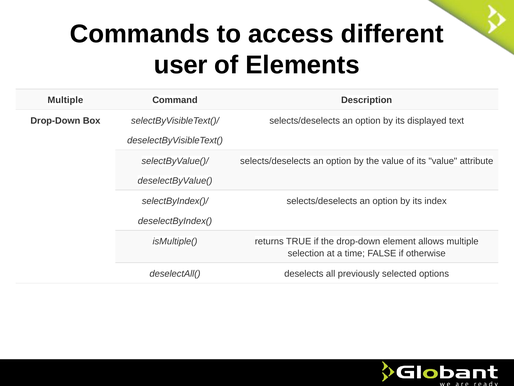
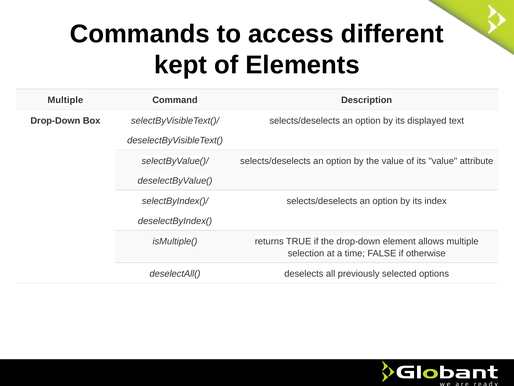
user: user -> kept (181, 65)
